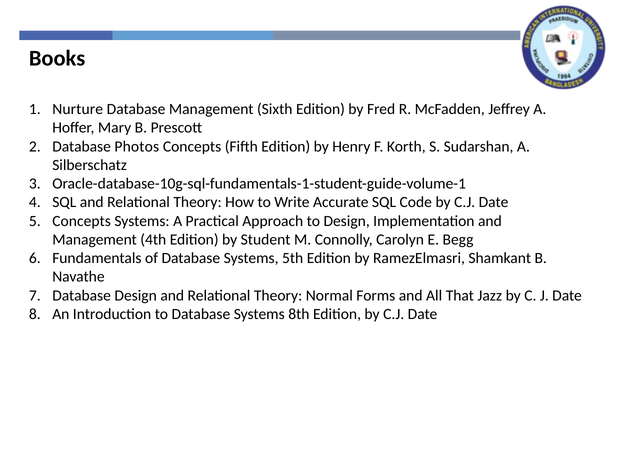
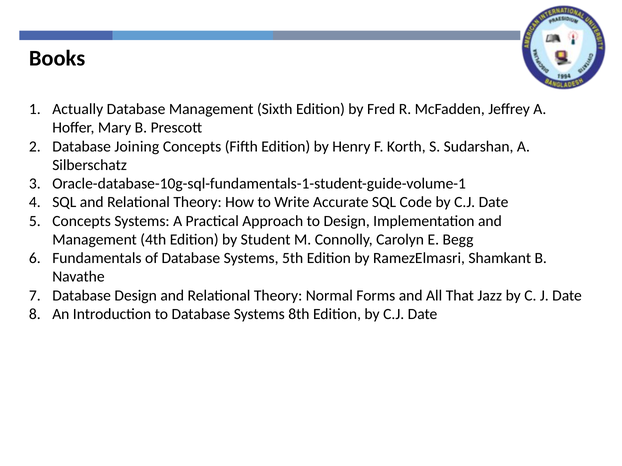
Nurture: Nurture -> Actually (78, 109)
Photos: Photos -> Joining (137, 147)
